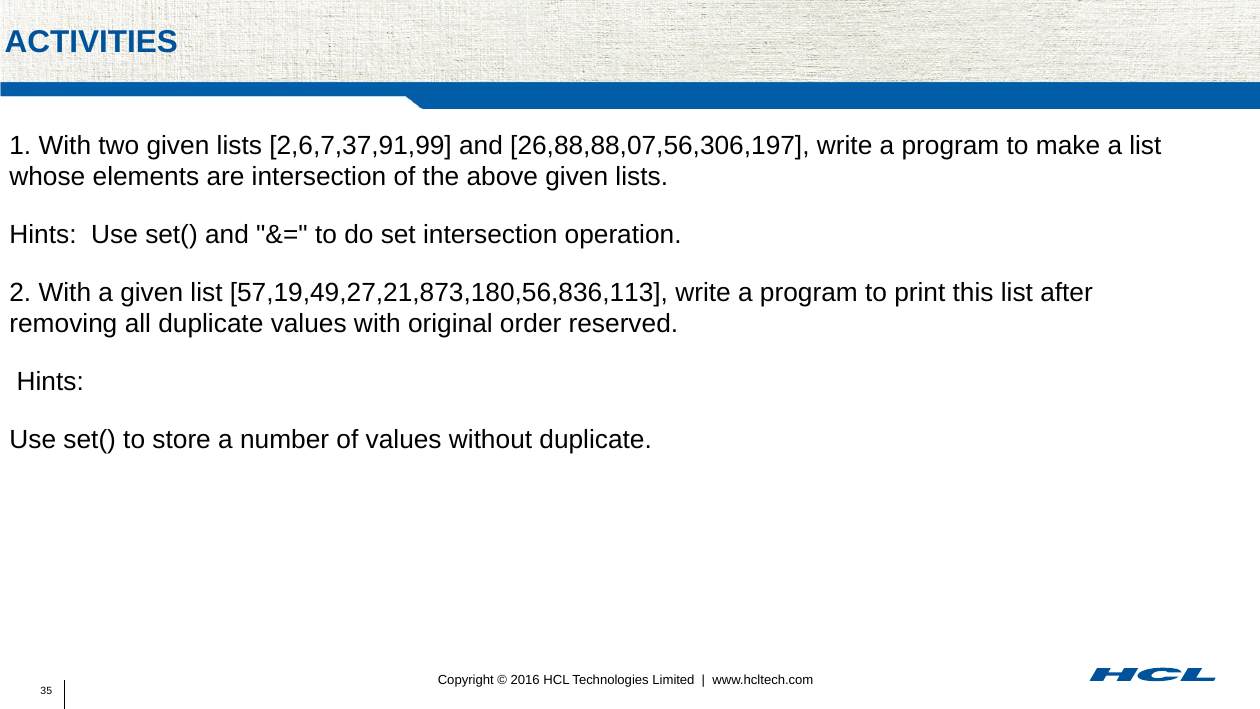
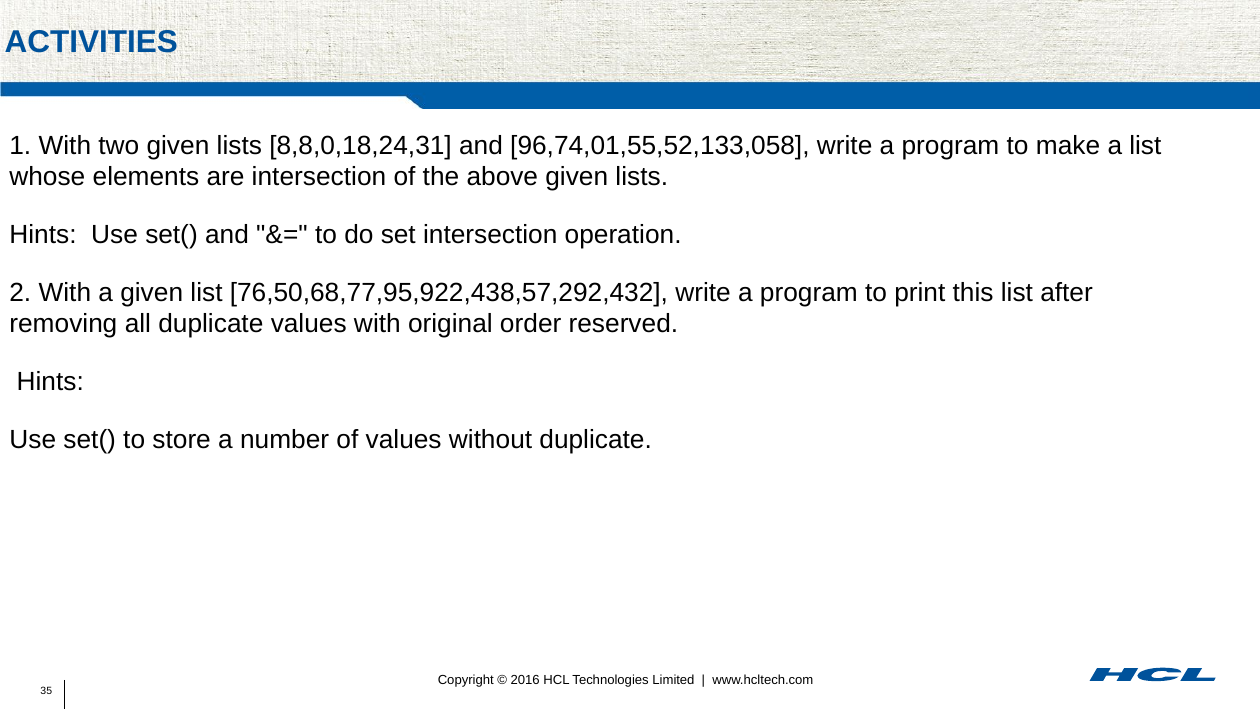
2,6,7,37,91,99: 2,6,7,37,91,99 -> 8,8,0,18,24,31 (361, 146)
26,88,88,07,56,306,197: 26,88,88,07,56,306,197 -> 96,74,01,55,52,133,058 (660, 146)
57,19,49,27,21,873,180,56,836,113: 57,19,49,27,21,873,180,56,836,113 -> 76,50,68,77,95,922,438,57,292,432 (449, 293)
